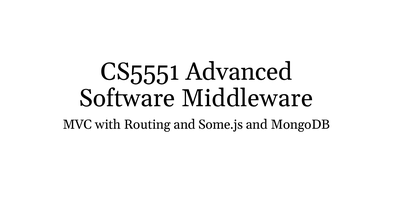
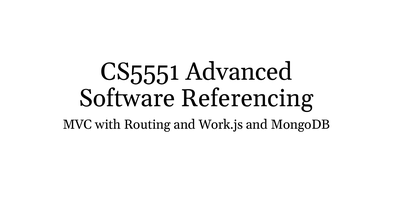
Middleware: Middleware -> Referencing (247, 98)
Some.js: Some.js -> Work.js (221, 125)
